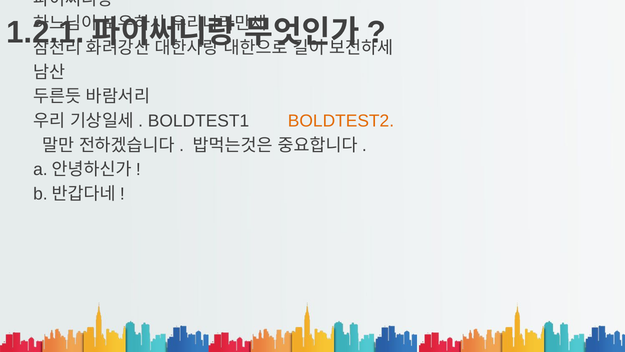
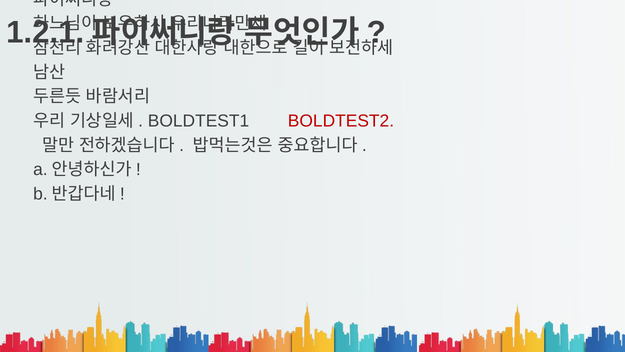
BOLDTEST2 colour: orange -> red (341, 121)
